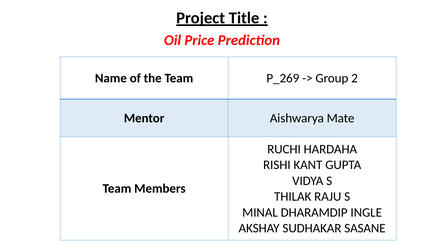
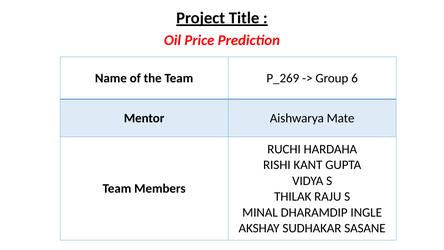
2: 2 -> 6 (355, 78)
